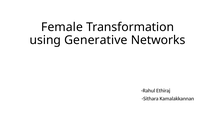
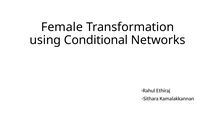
Generative: Generative -> Conditional (96, 40)
